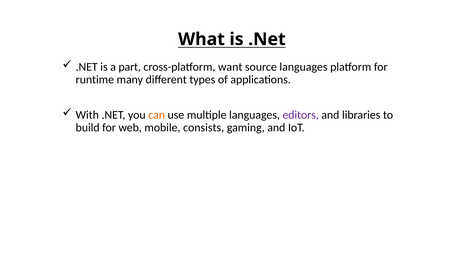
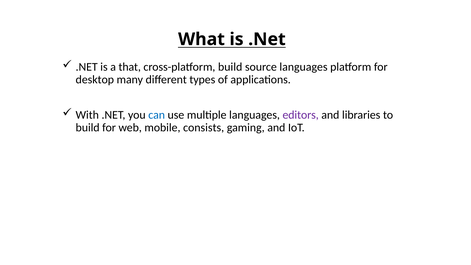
part: part -> that (130, 67)
cross-platform want: want -> build (230, 67)
runtime: runtime -> desktop (95, 80)
can colour: orange -> blue (157, 115)
